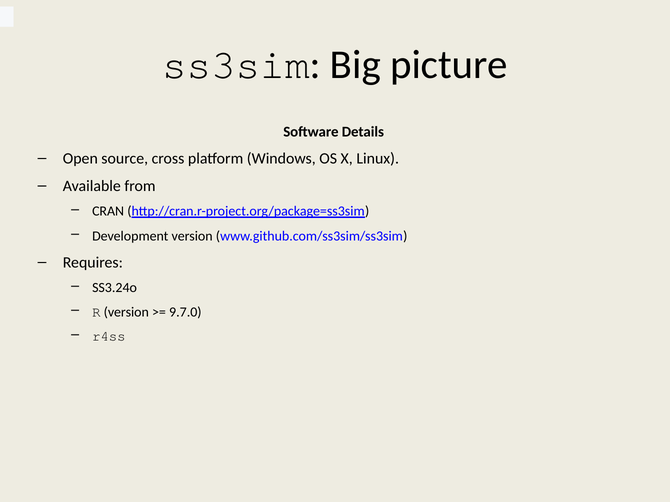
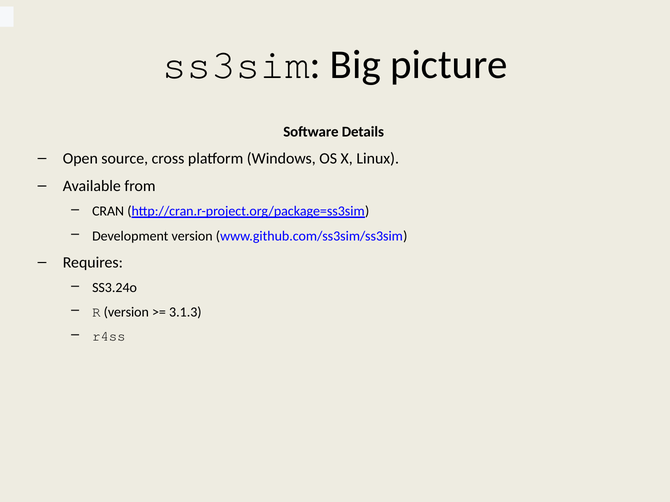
9.7.0: 9.7.0 -> 3.1.3 (185, 312)
